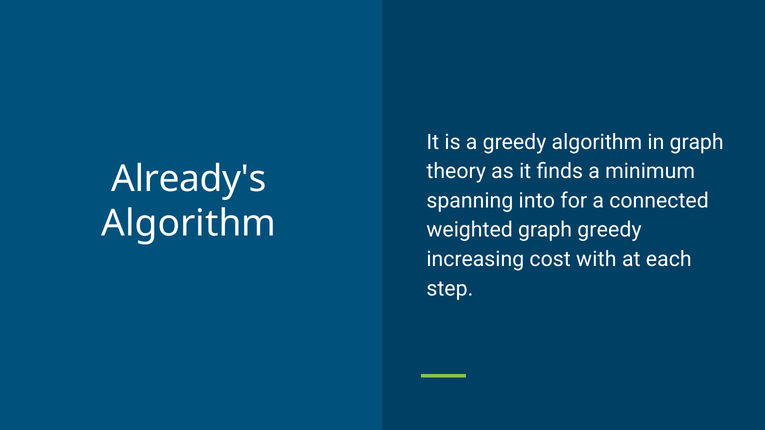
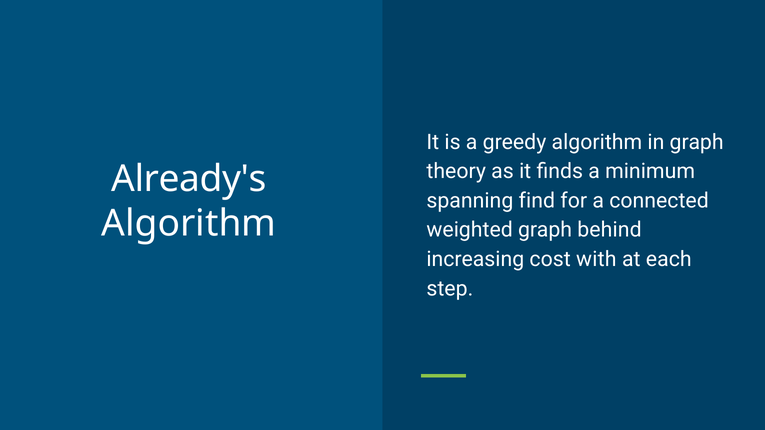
into: into -> find (537, 201)
graph greedy: greedy -> behind (609, 230)
